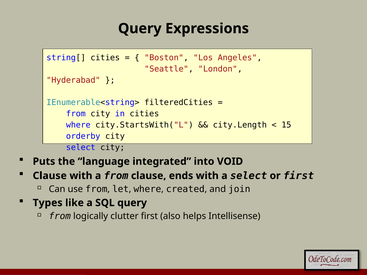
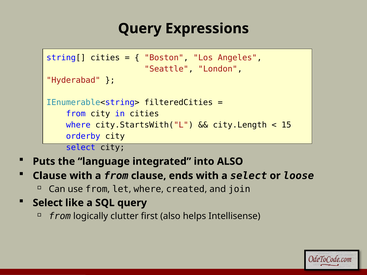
into VOID: VOID -> ALSO (230, 162)
or first: first -> loose (299, 176)
Types: Types -> Select (48, 203)
